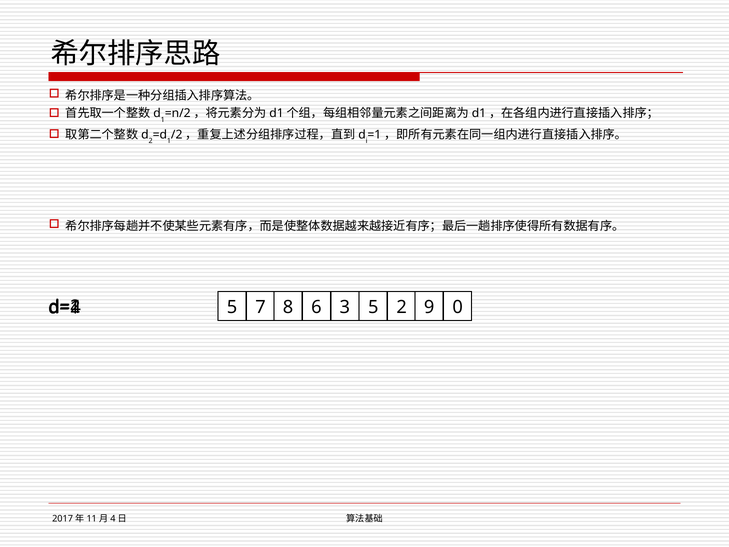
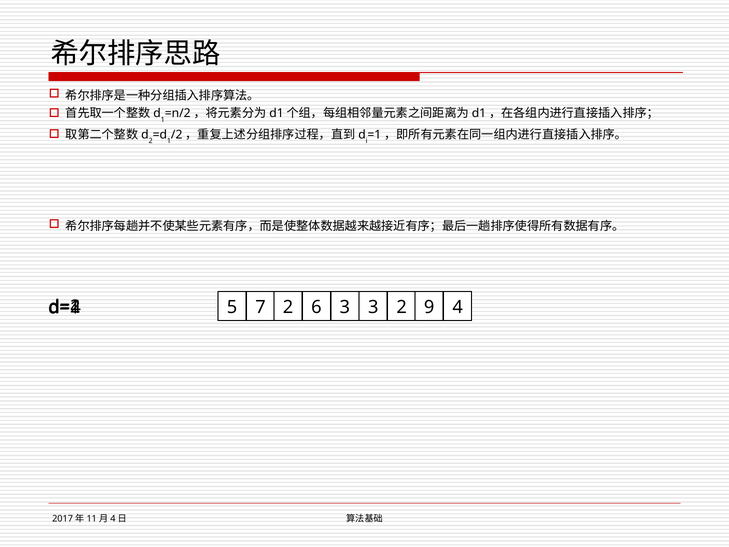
7 8: 8 -> 2 (288, 307)
3 5: 5 -> 3 (373, 307)
0: 0 -> 4 (458, 307)
